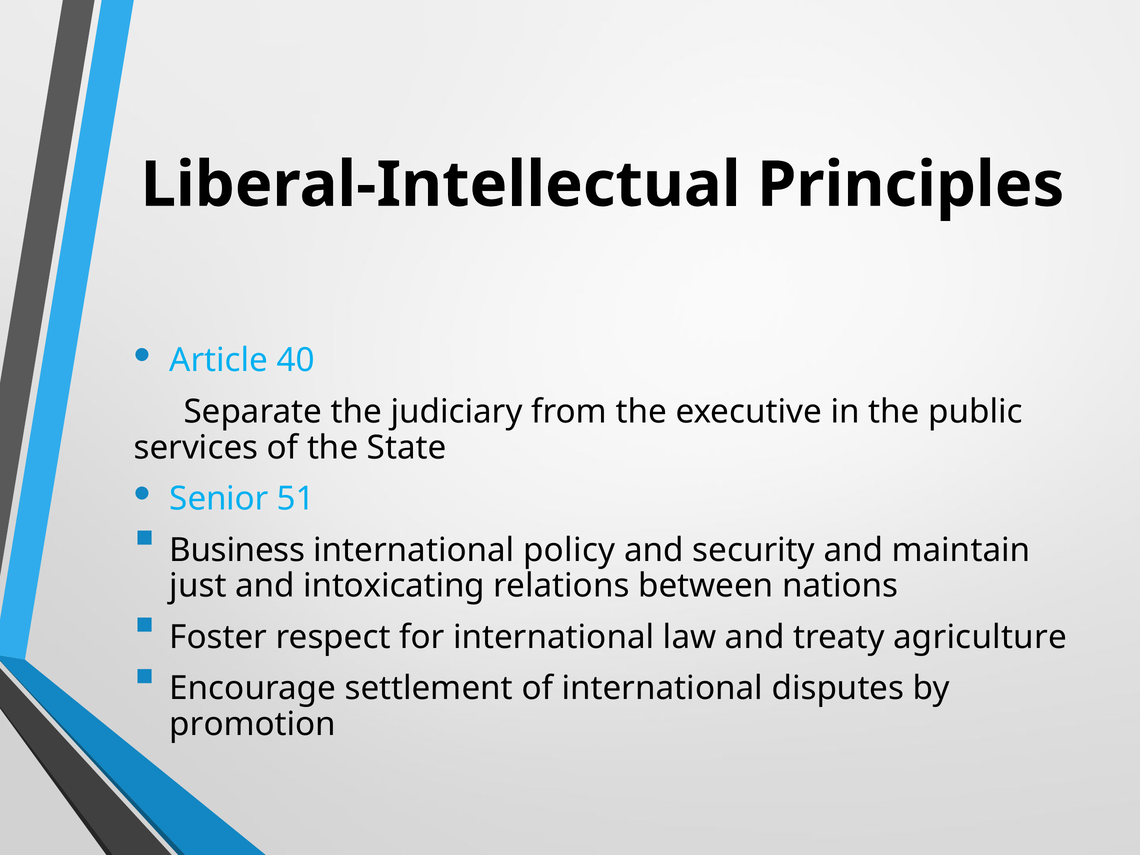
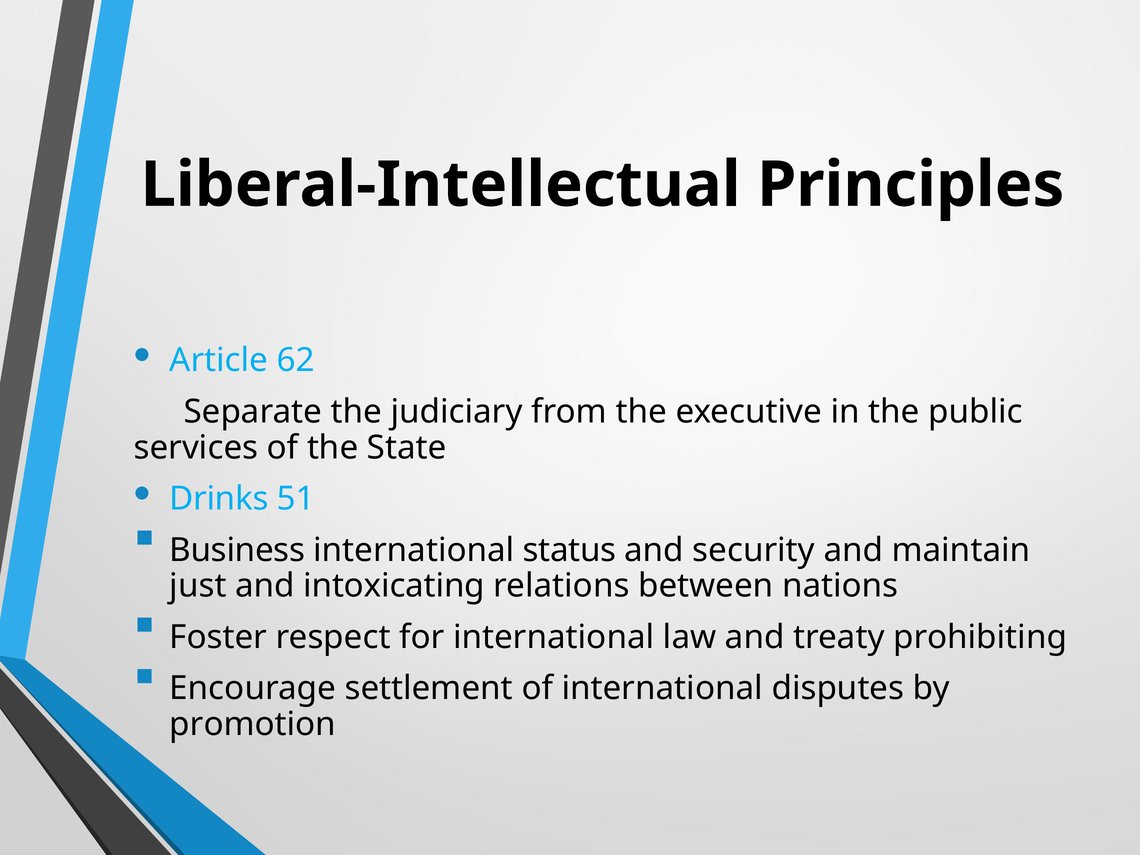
40: 40 -> 62 (296, 360)
Senior: Senior -> Drinks (219, 499)
policy: policy -> status (569, 550)
agriculture: agriculture -> prohibiting (980, 637)
